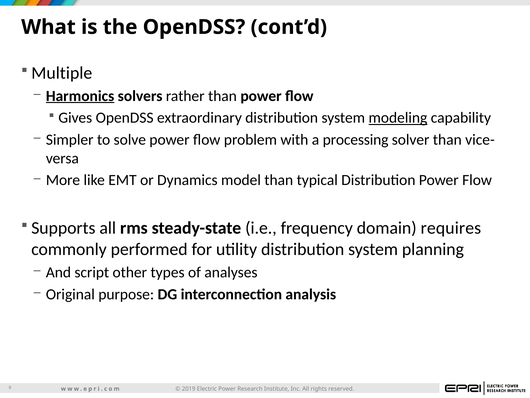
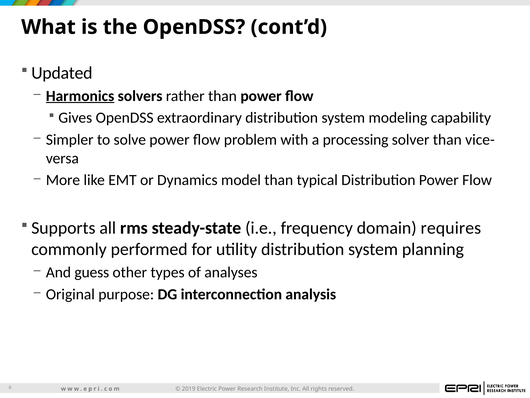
Multiple: Multiple -> Updated (62, 73)
modeling underline: present -> none (398, 118)
script: script -> guess (92, 272)
